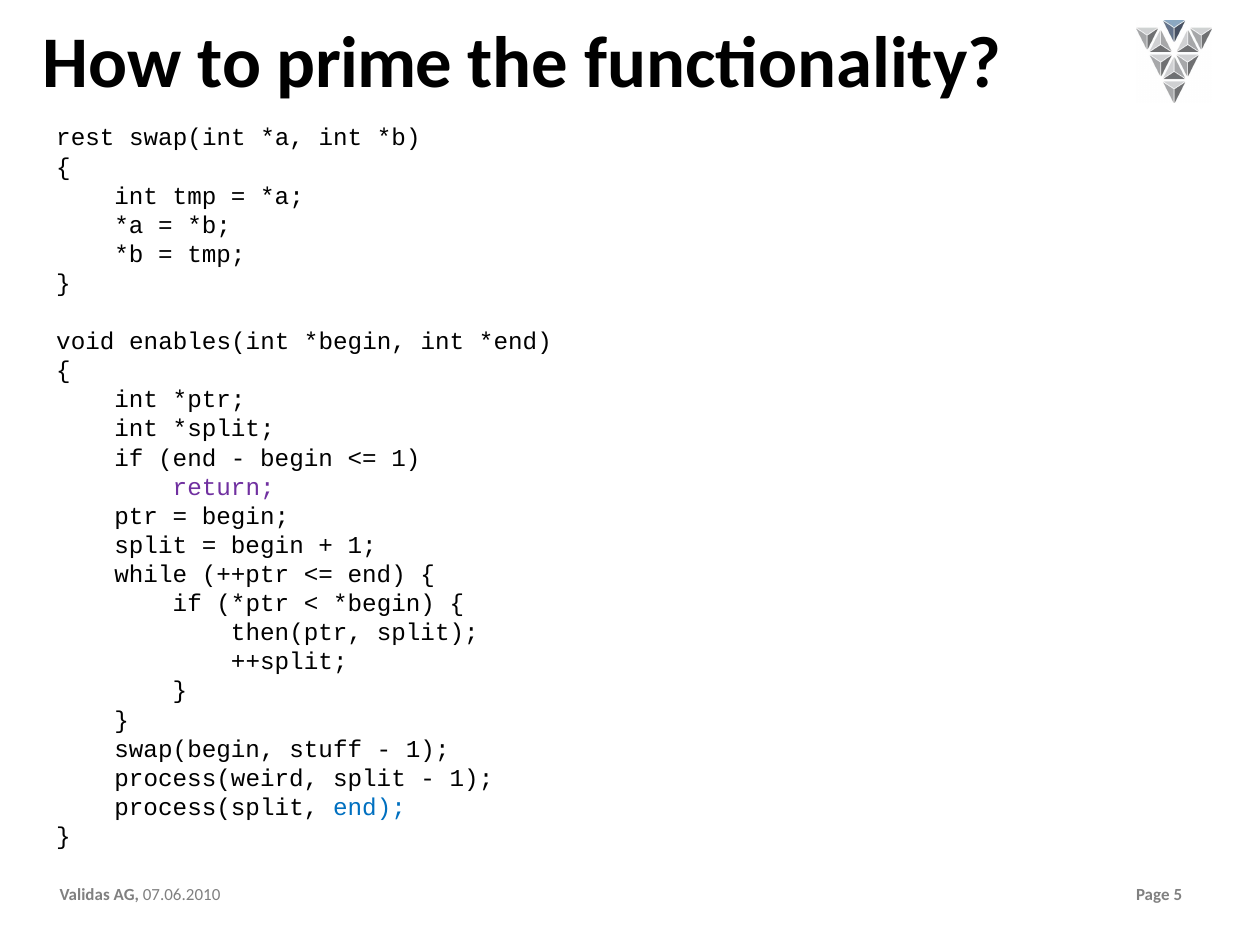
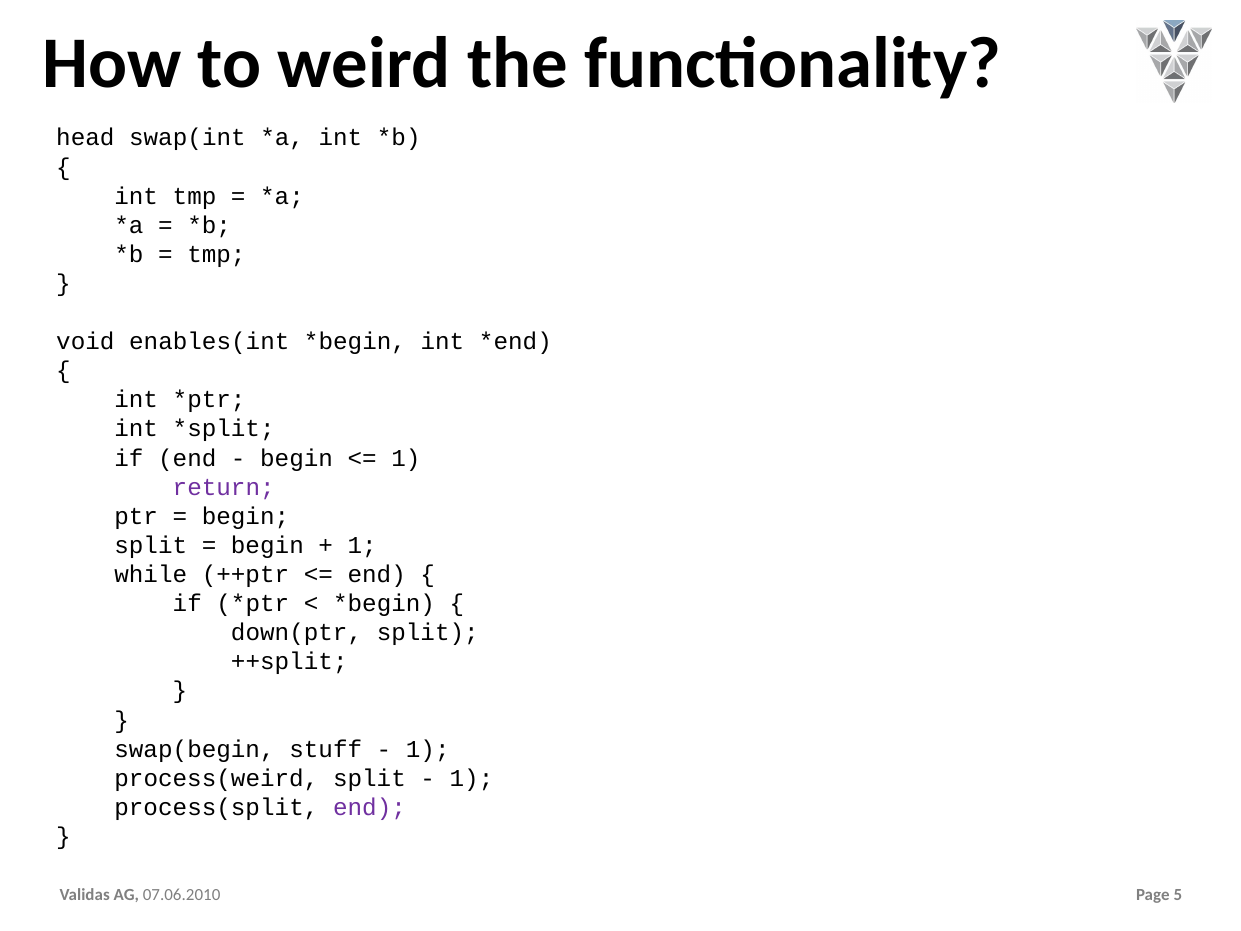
prime: prime -> weird (364, 64)
rest: rest -> head (85, 138)
then(ptr: then(ptr -> down(ptr (297, 633)
end colour: blue -> purple (369, 807)
